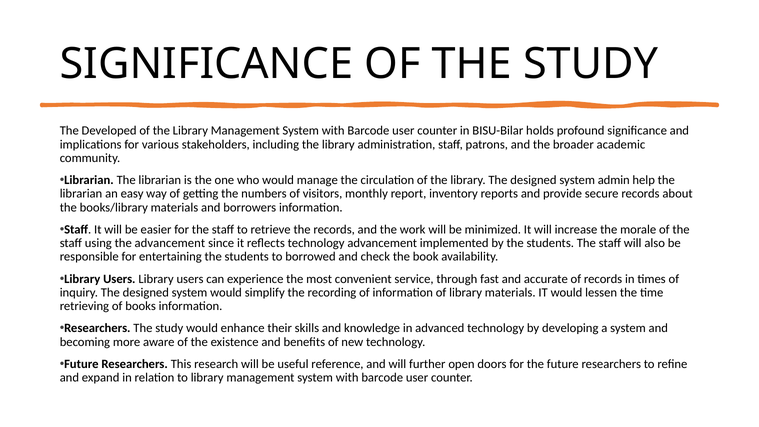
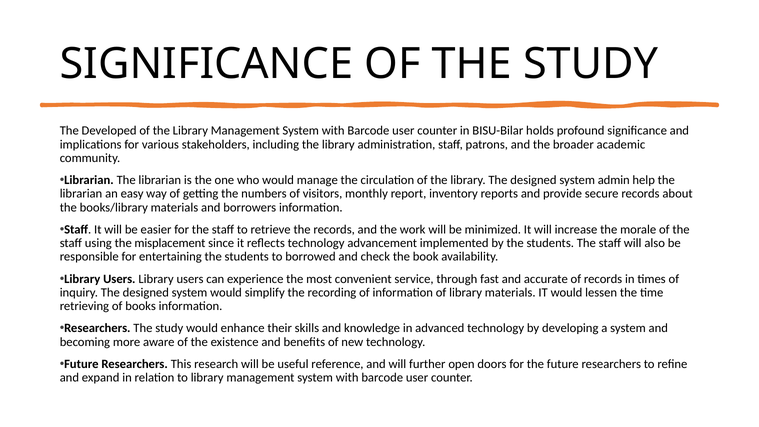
the advancement: advancement -> misplacement (170, 243)
